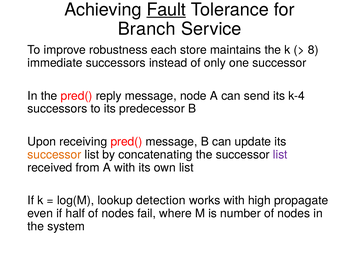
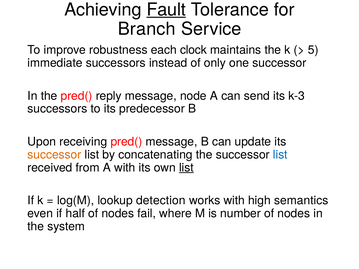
store: store -> clock (193, 50)
8: 8 -> 5 (313, 50)
k-4: k-4 -> k-3 (297, 96)
list colour: purple -> blue (280, 155)
list underline: none -> present (186, 168)
propagate: propagate -> semantics (301, 201)
